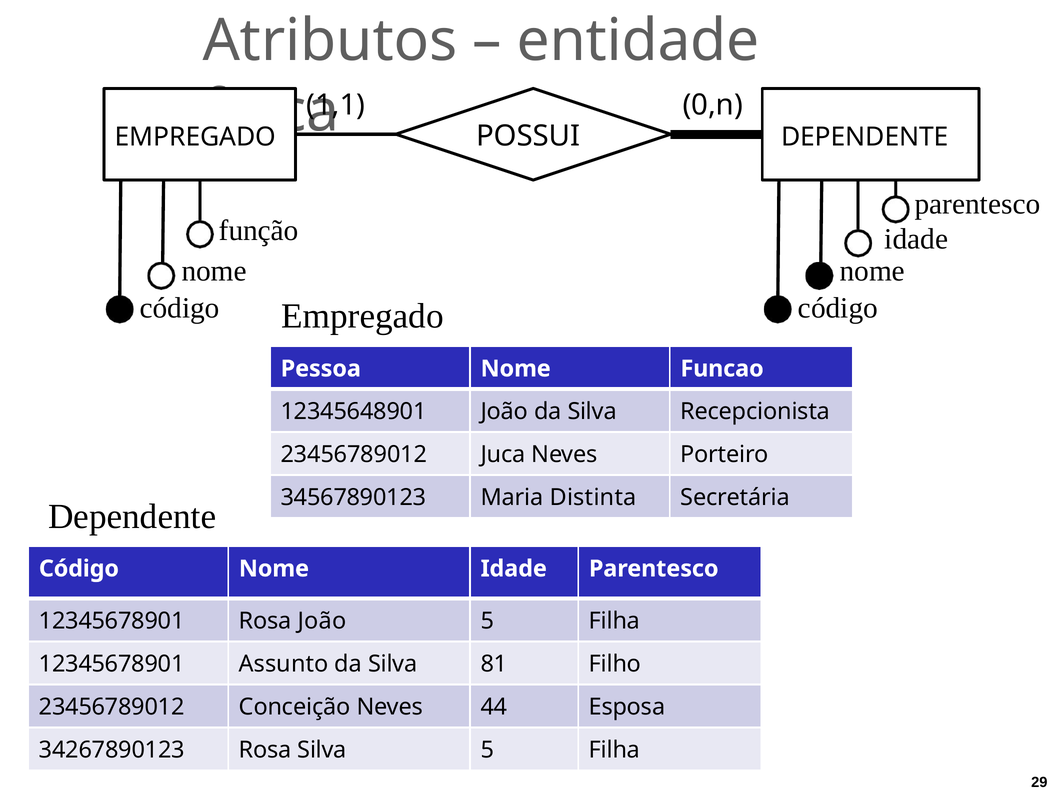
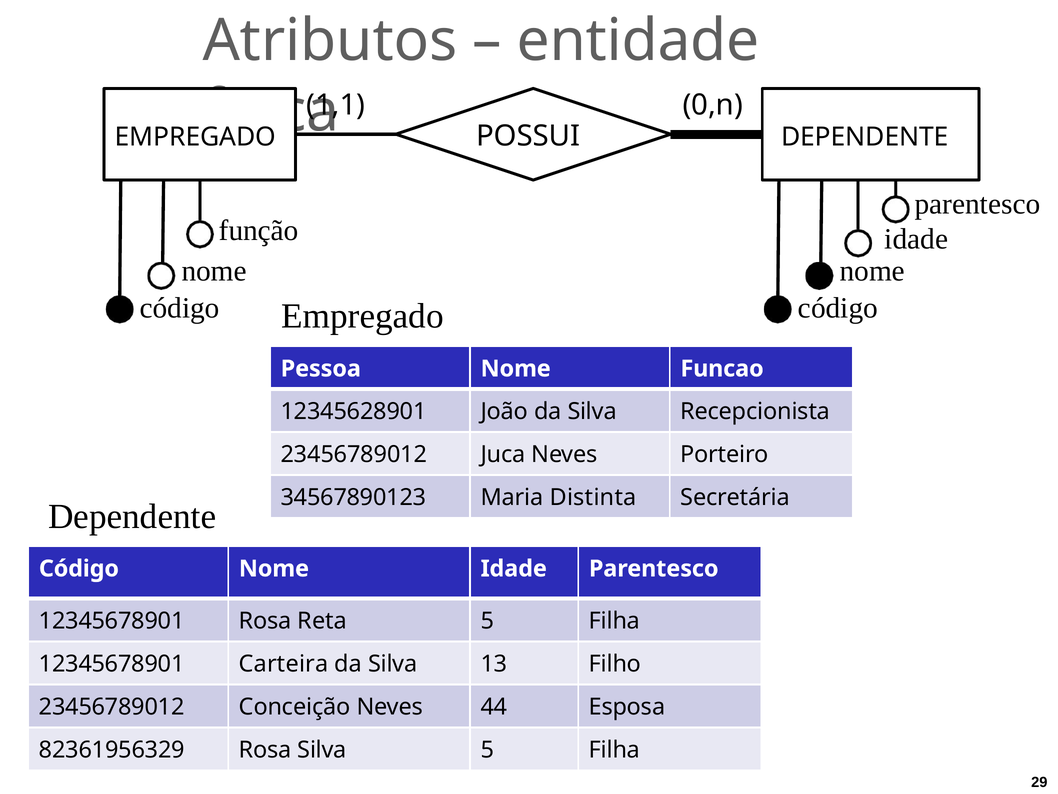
12345648901: 12345648901 -> 12345628901 (354, 411)
Rosa João: João -> Reta (322, 621)
Assunto: Assunto -> Carteira (284, 663)
81: 81 -> 13 (494, 663)
34267890123: 34267890123 -> 82361956329 (112, 749)
